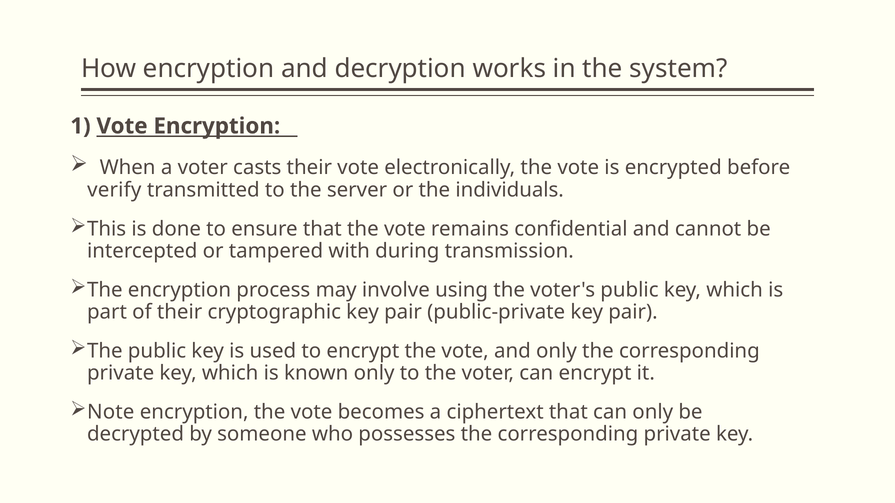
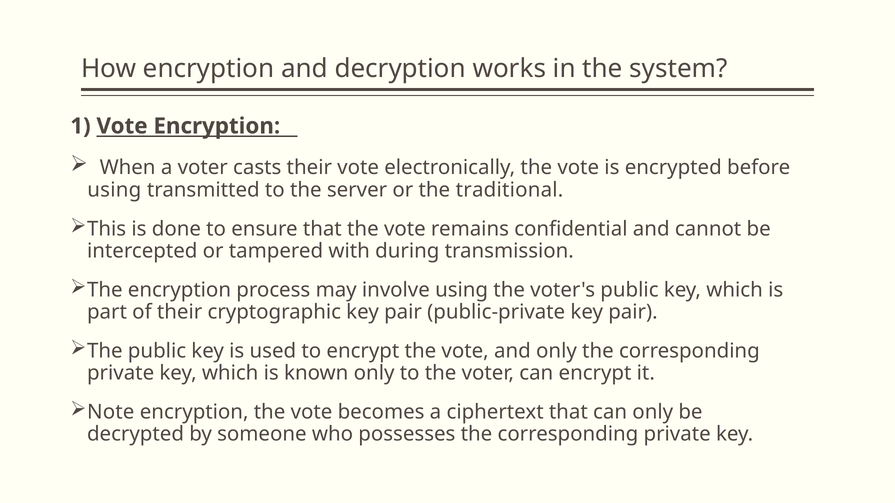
verify: verify -> using (114, 190)
individuals: individuals -> traditional (510, 190)
